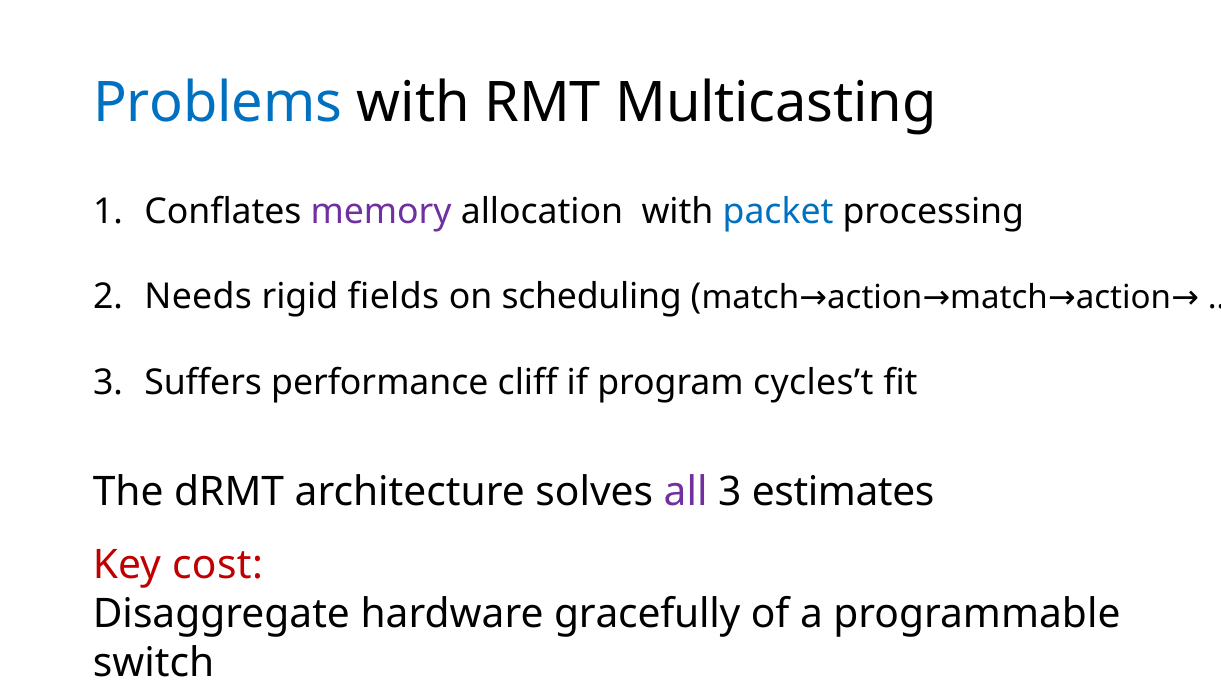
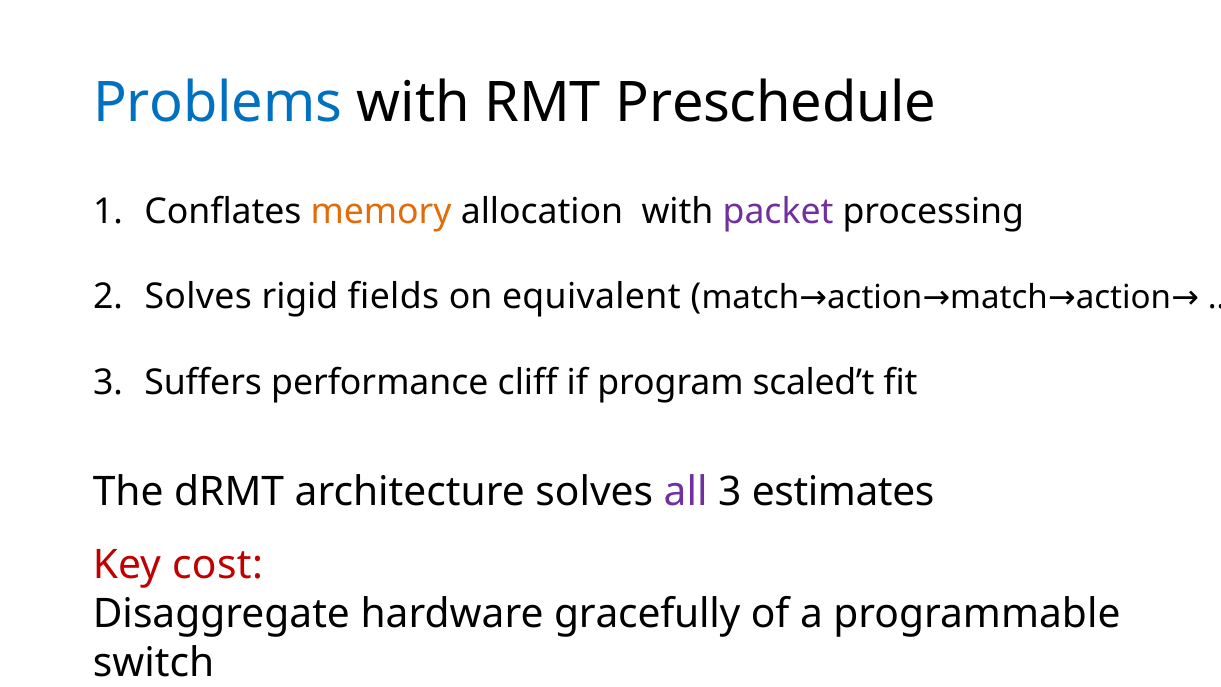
Multicasting: Multicasting -> Preschedule (776, 103)
memory colour: purple -> orange (381, 211)
packet colour: blue -> purple (778, 211)
Needs: Needs -> Solves (198, 297)
scheduling: scheduling -> equivalent (591, 297)
cycles’t: cycles’t -> scaled’t (814, 382)
